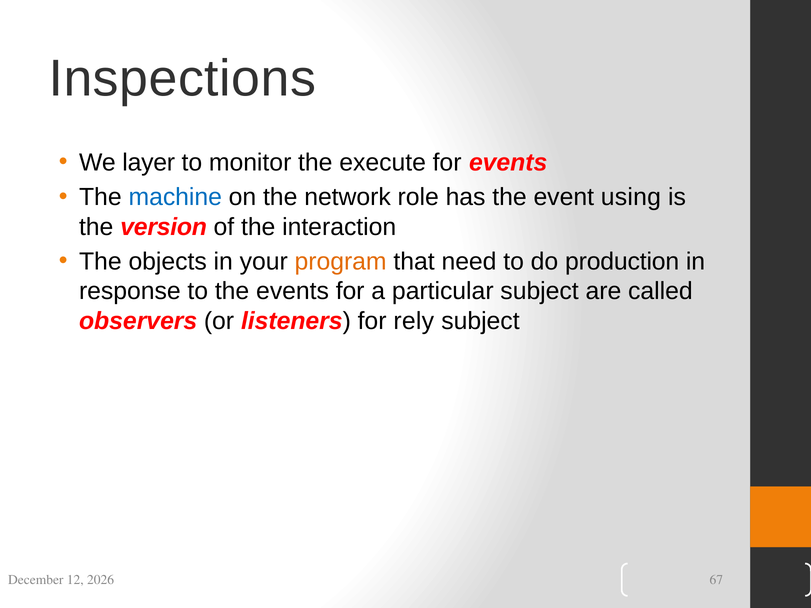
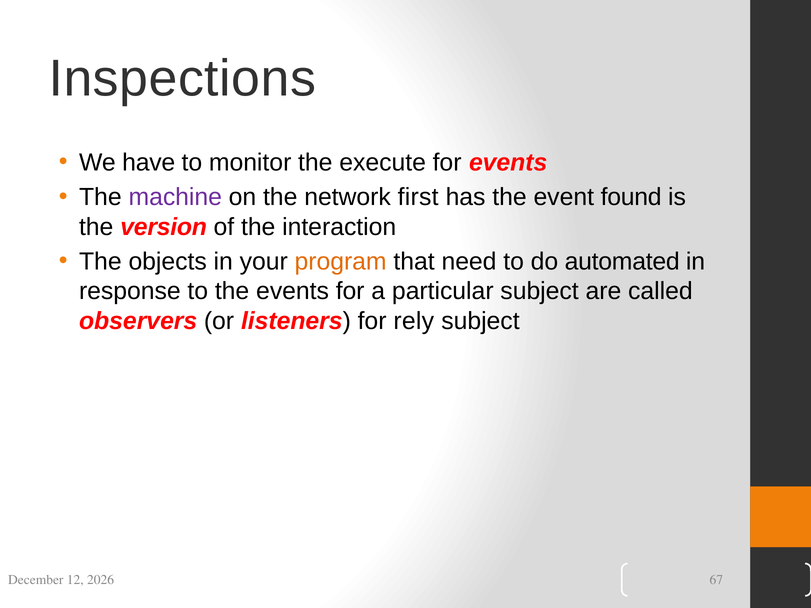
layer: layer -> have (149, 163)
machine colour: blue -> purple (175, 197)
role: role -> first (418, 197)
using: using -> found (631, 197)
production: production -> automated (622, 262)
